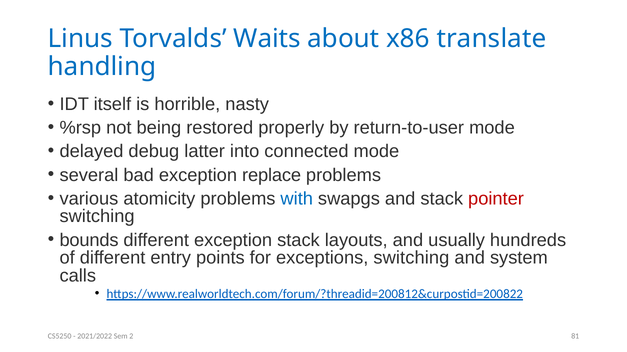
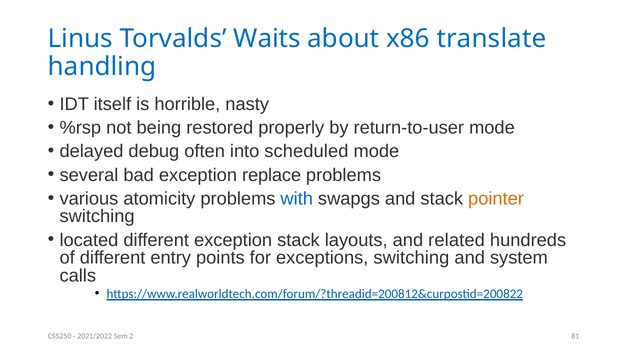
latter: latter -> often (205, 152)
connected: connected -> scheduled (306, 152)
pointer colour: red -> orange (496, 199)
bounds: bounds -> located (89, 241)
usually: usually -> related (457, 241)
